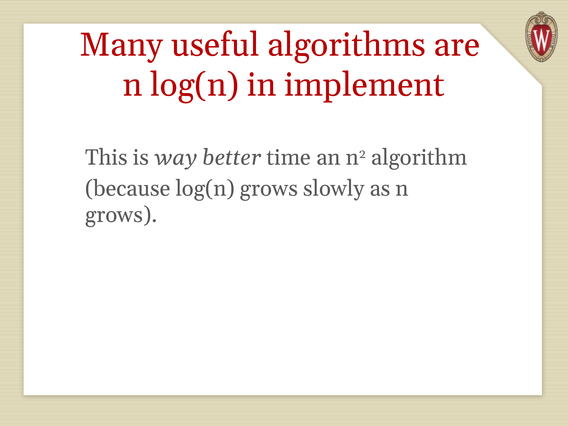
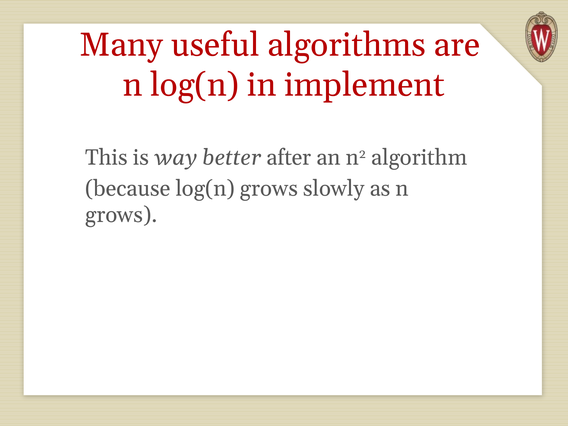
time: time -> after (289, 157)
